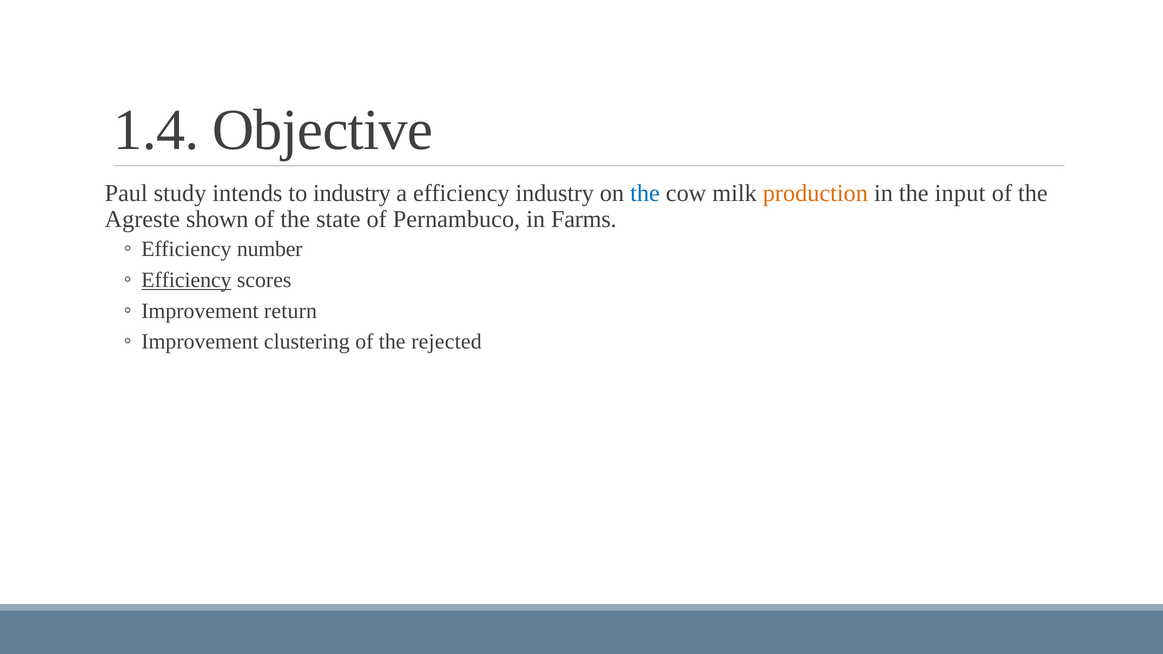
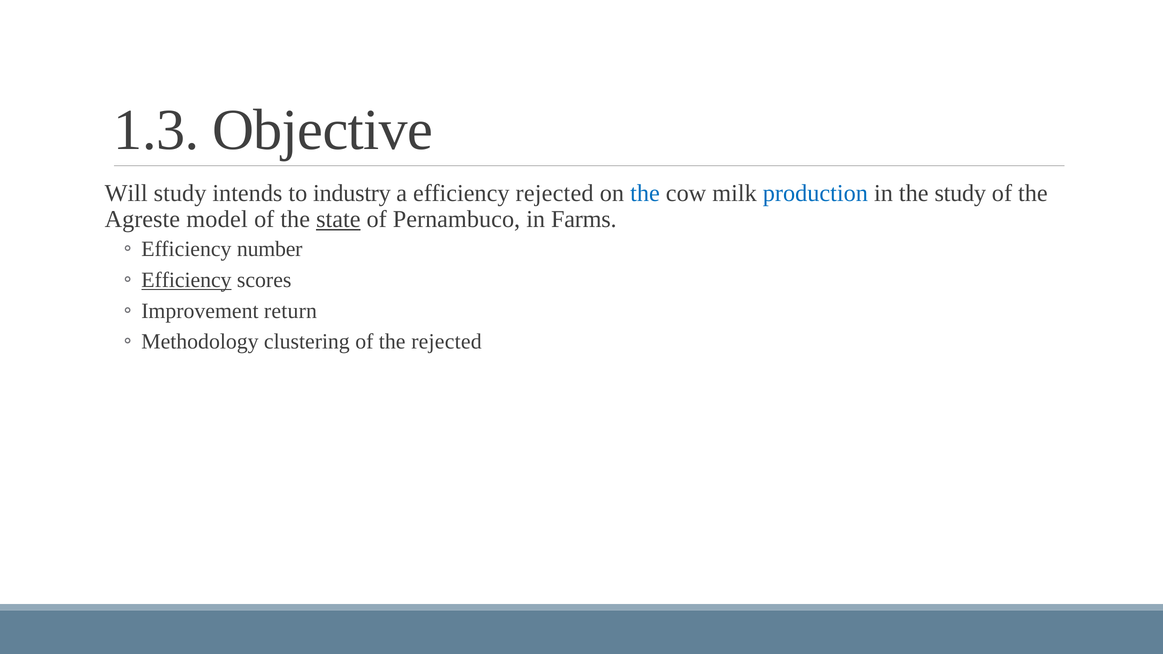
1.4: 1.4 -> 1.3 (156, 130)
Paul: Paul -> Will (126, 193)
efficiency industry: industry -> rejected (555, 193)
production colour: orange -> blue (815, 193)
the input: input -> study (960, 193)
shown: shown -> model (217, 220)
state underline: none -> present (338, 220)
Improvement: Improvement -> Methodology (200, 342)
